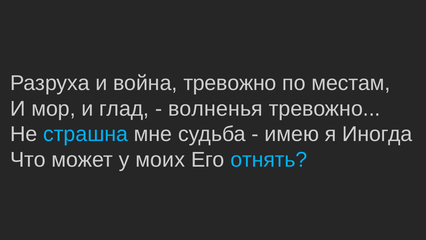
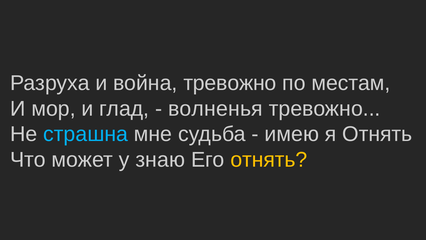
я Иногда: Иногда -> Отнять (377, 134)
моих: моих -> знаю (160, 160)
отнять colour: light blue -> yellow (269, 160)
